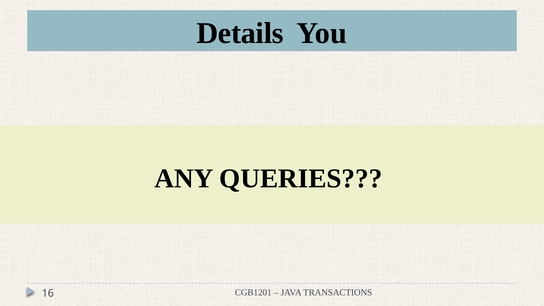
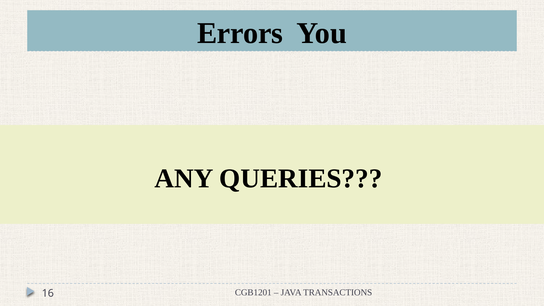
Details: Details -> Errors (240, 33)
